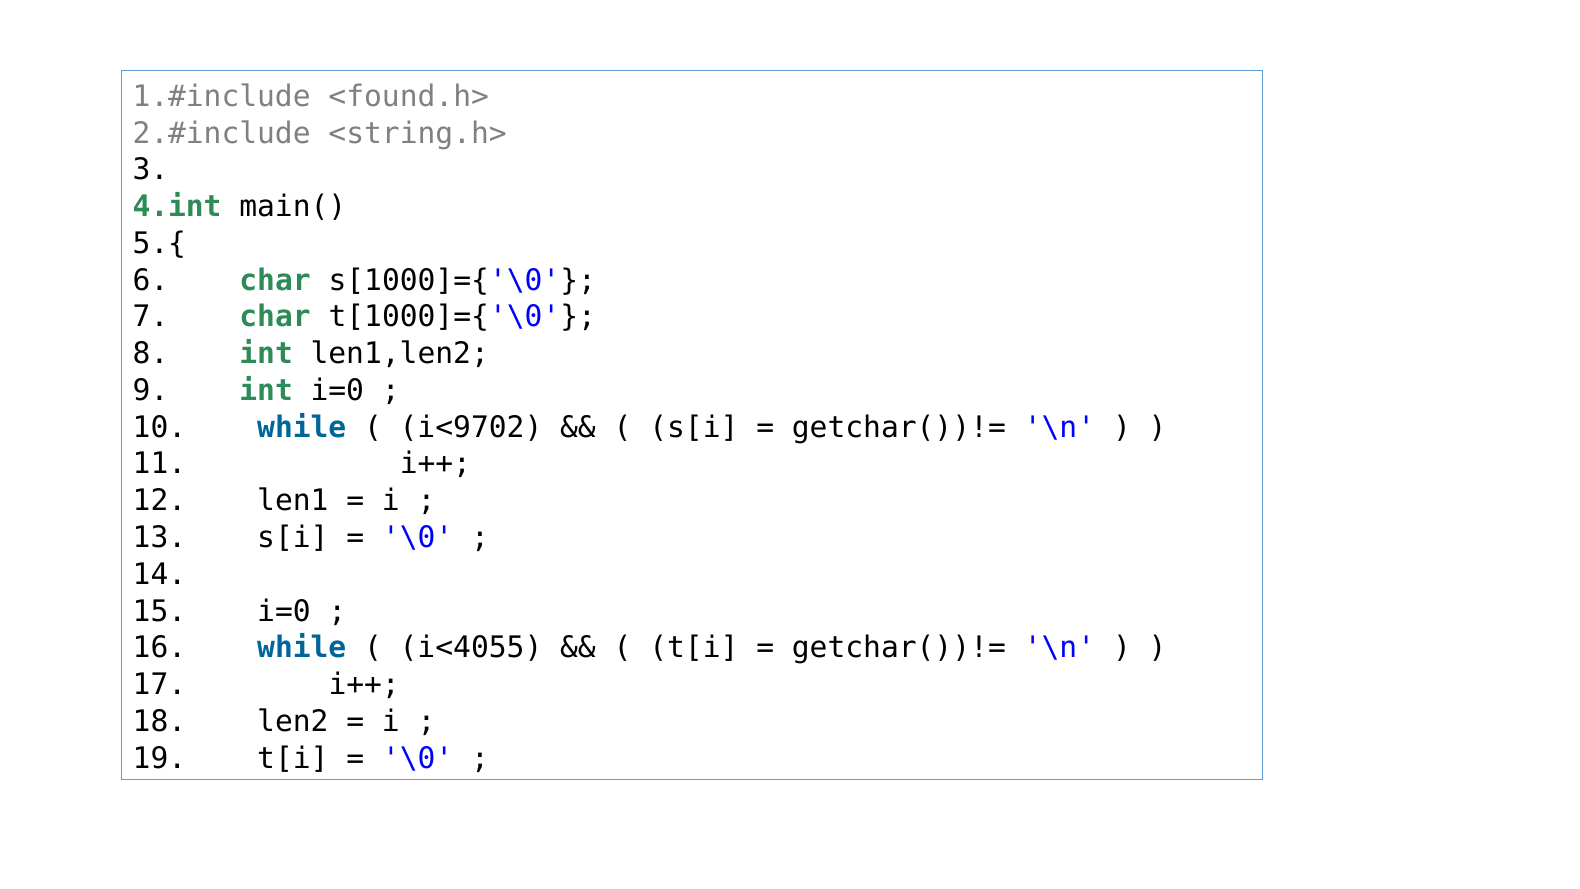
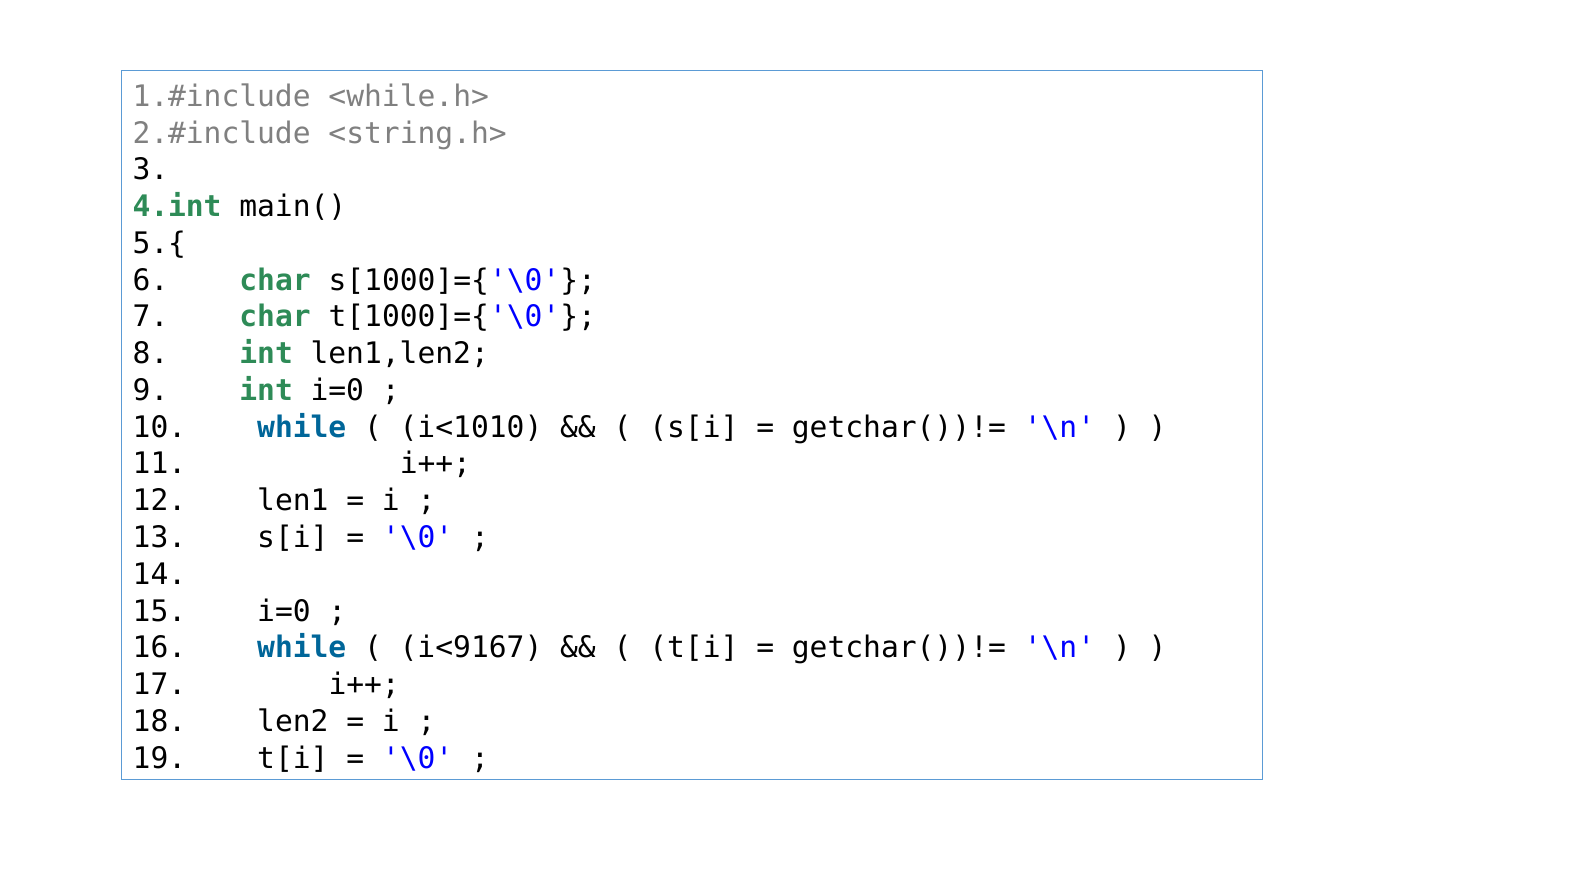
<found.h>: <found.h> -> <while.h> (409, 96)
i<9702: i<9702 -> i<1010 (471, 427)
i<4055: i<4055 -> i<9167 (471, 648)
